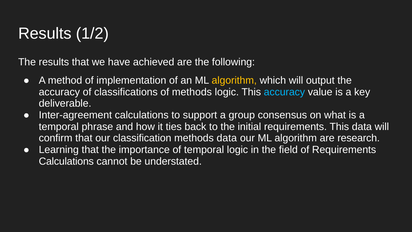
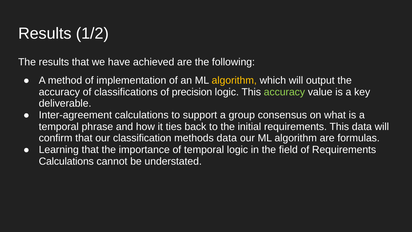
of methods: methods -> precision (192, 92)
accuracy colour: light blue -> light green (284, 92)
research: research -> formulas (359, 138)
